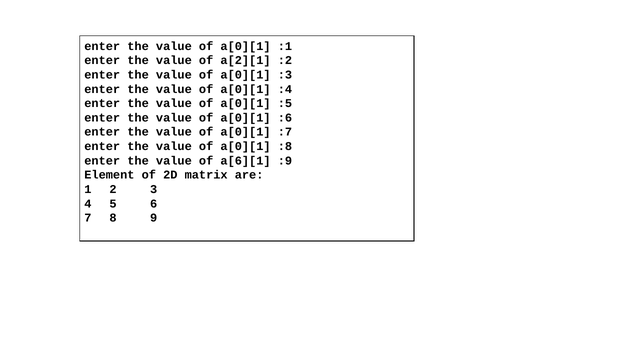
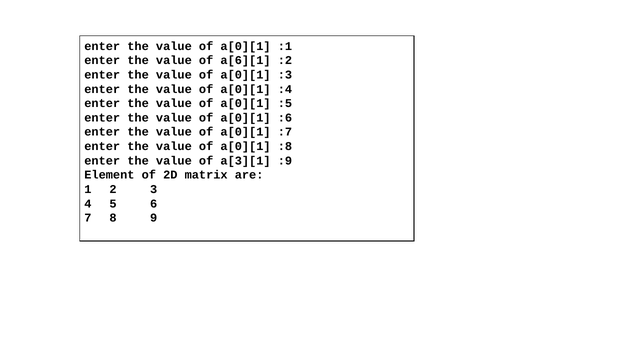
a[2][1: a[2][1 -> a[6][1 (246, 60)
a[6][1: a[6][1 -> a[3][1 (246, 161)
